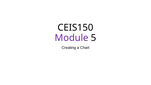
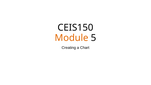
Module colour: purple -> orange (72, 38)
